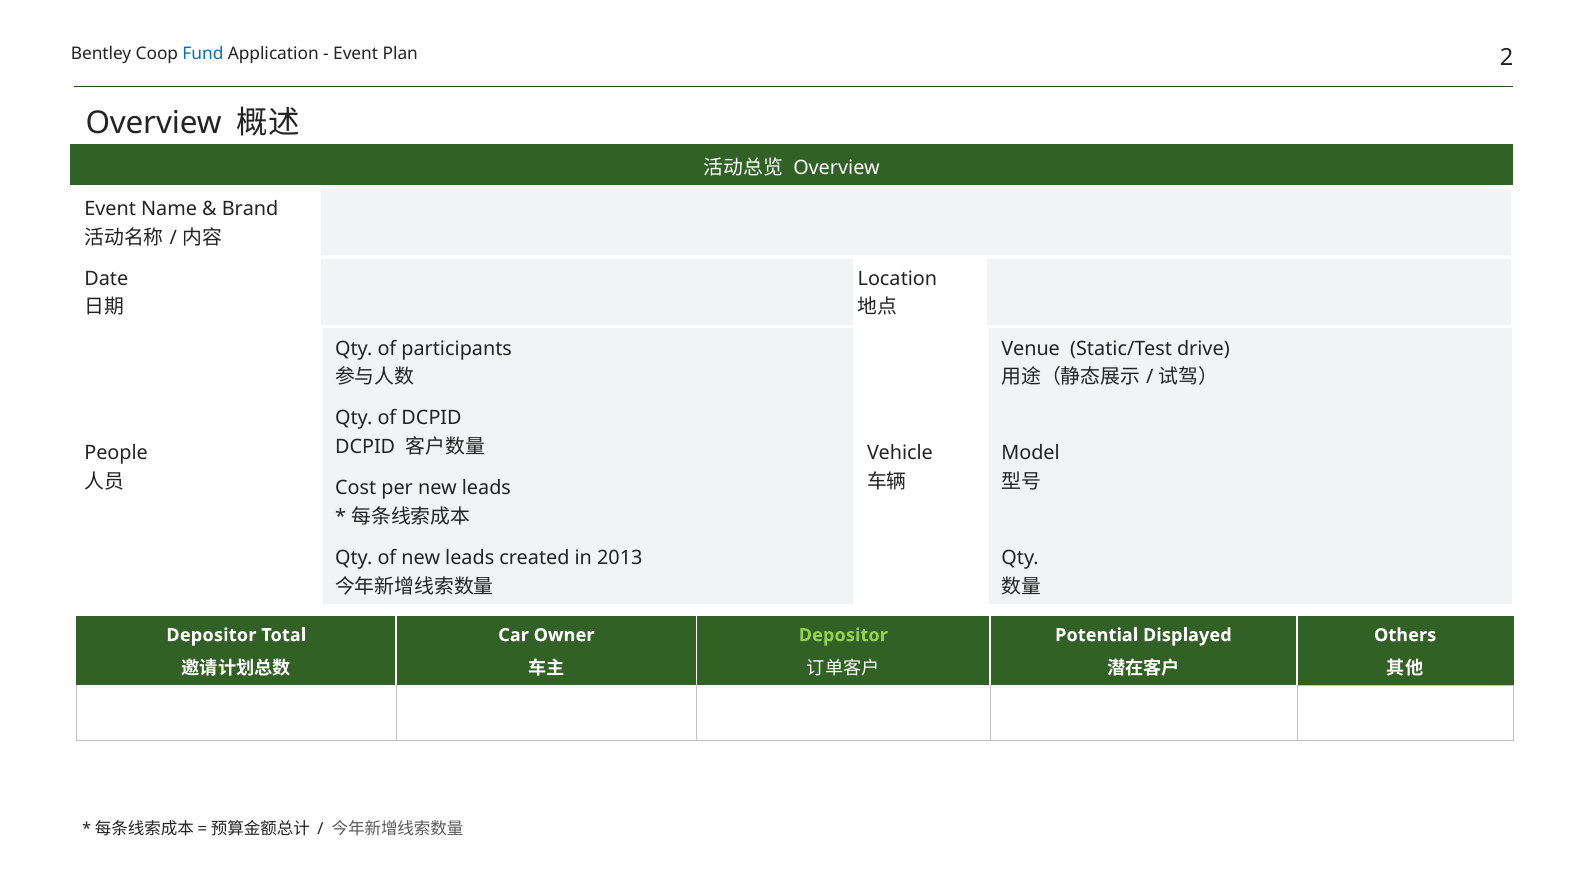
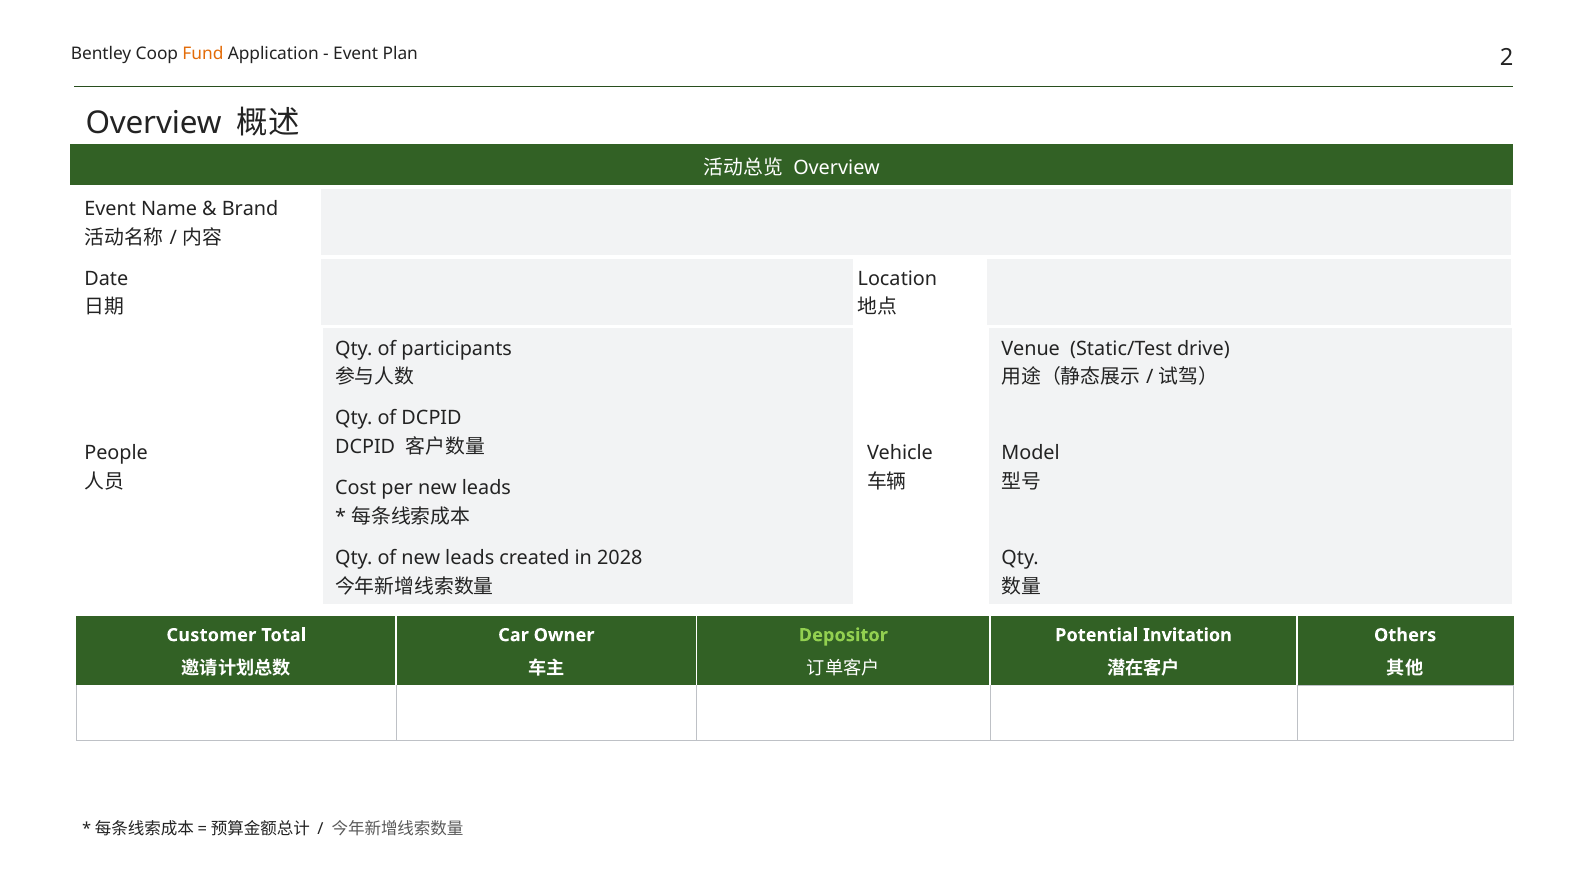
Fund colour: blue -> orange (203, 54)
2013: 2013 -> 2028 (620, 558)
Depositor: Depositor -> Customer (211, 635)
Displayed: Displayed -> Invitation (1187, 635)
